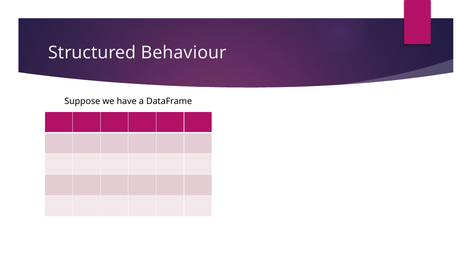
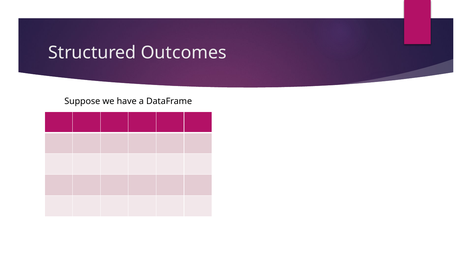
Behaviour: Behaviour -> Outcomes (184, 53)
